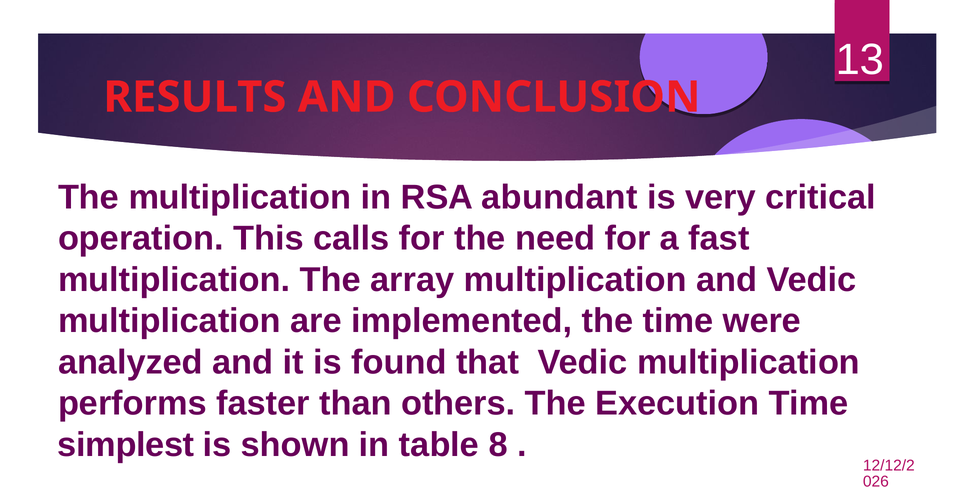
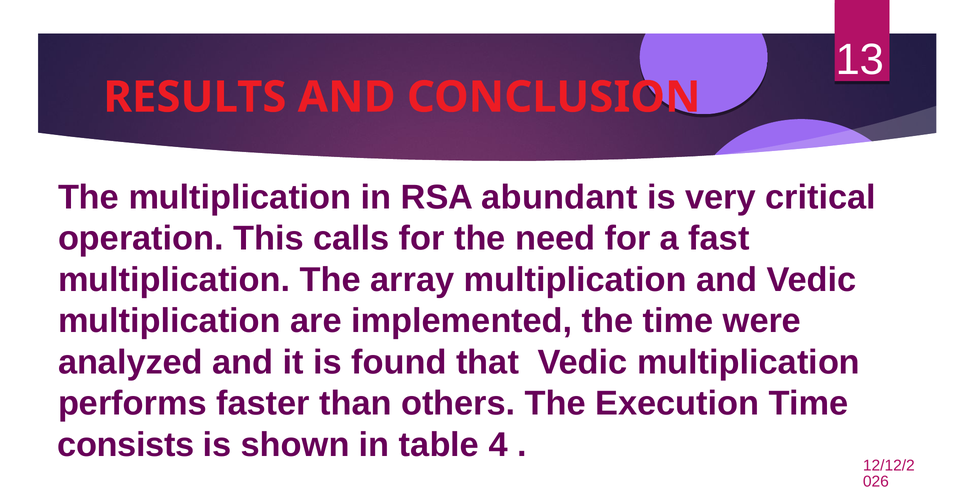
simplest: simplest -> consists (126, 445)
8: 8 -> 4 (498, 445)
